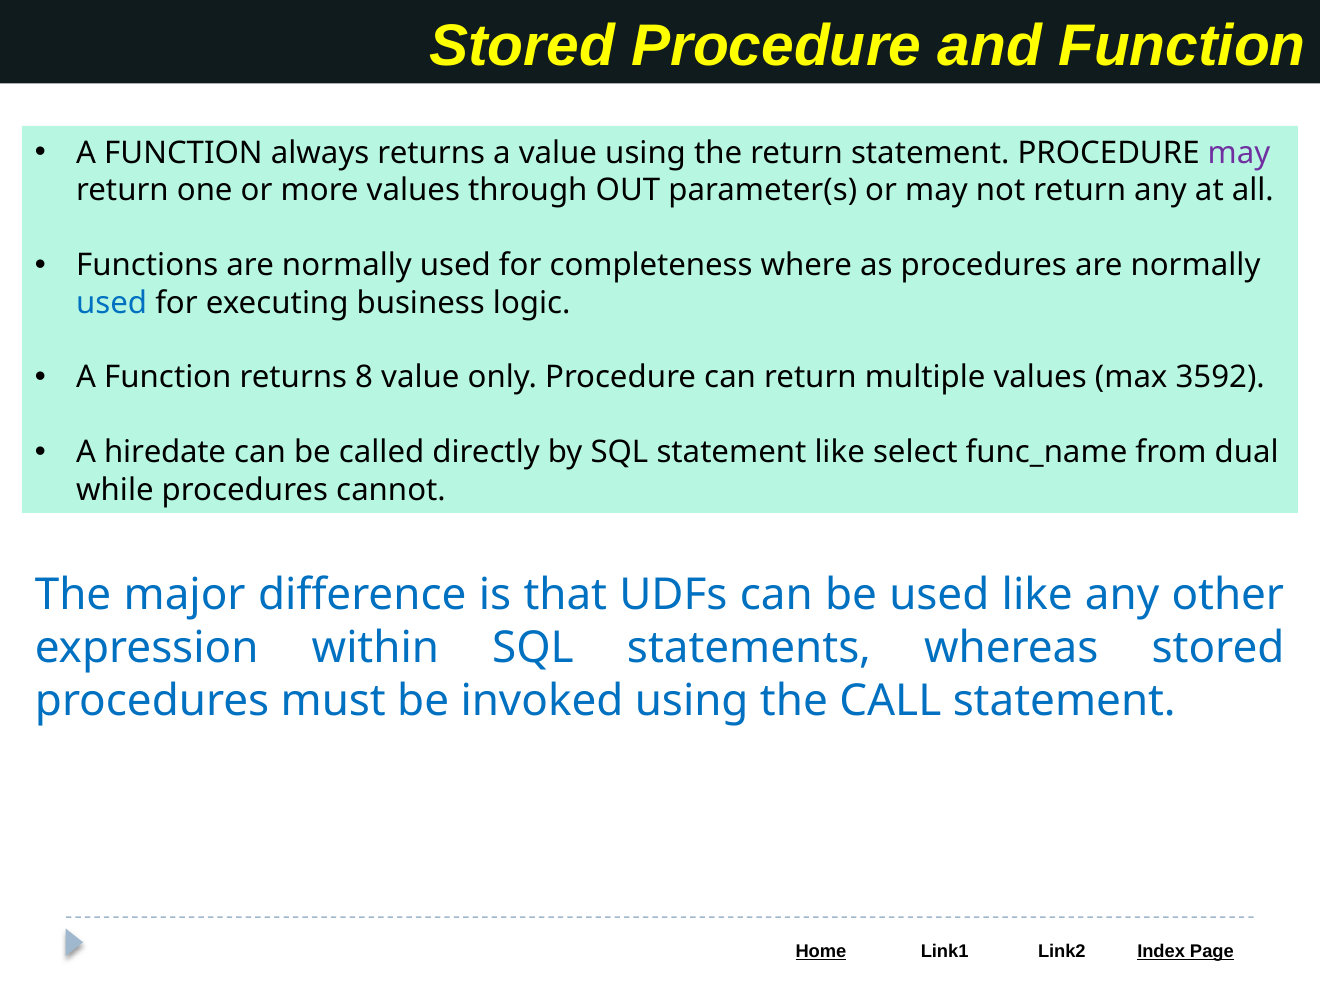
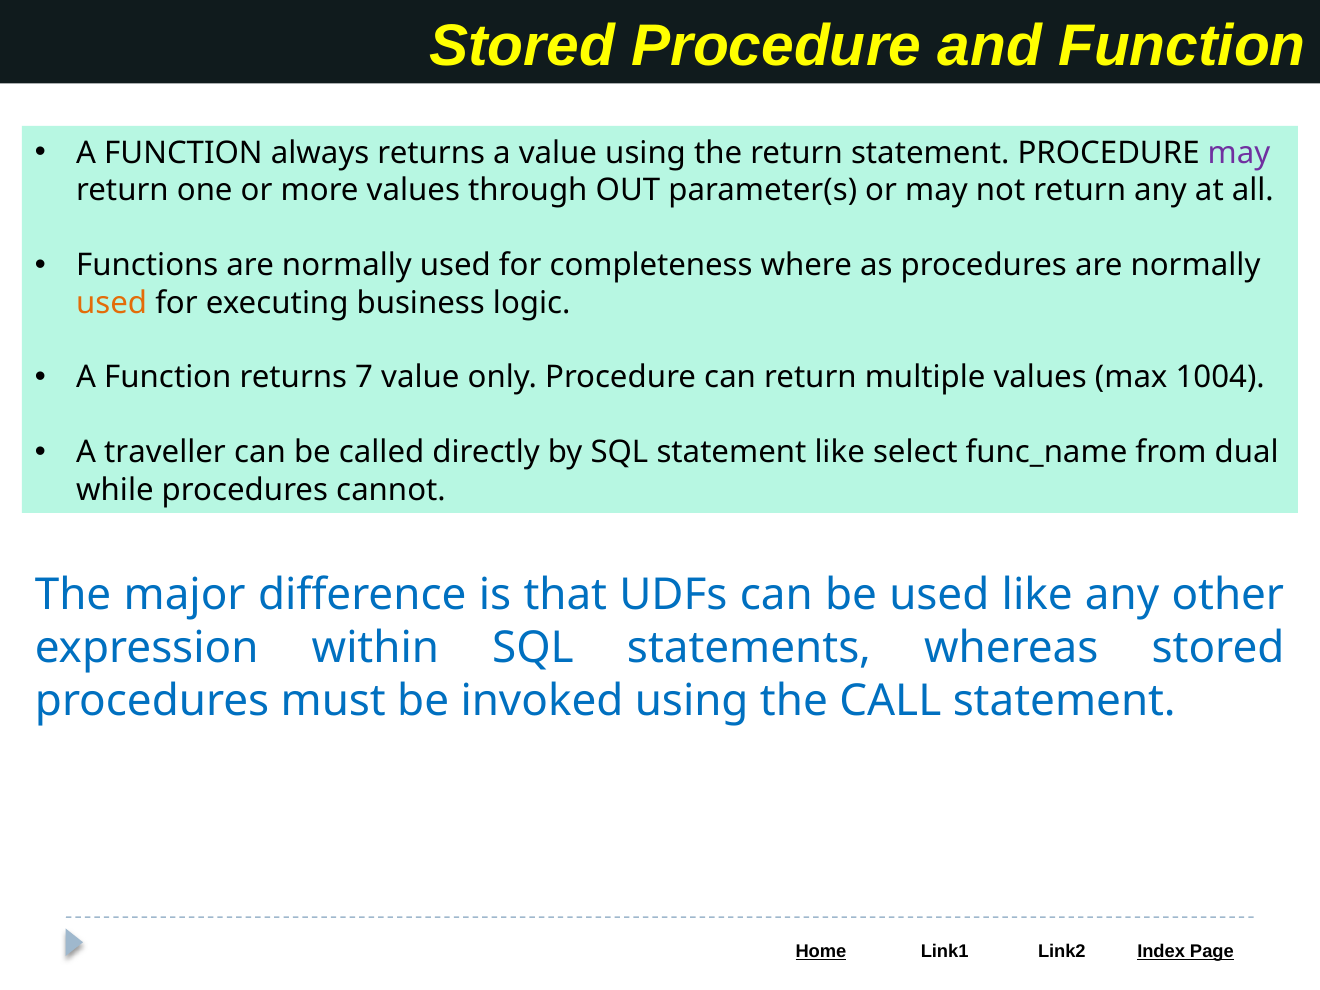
used colour: blue -> orange (112, 303)
8: 8 -> 7 (364, 378)
3592: 3592 -> 1004 (1220, 378)
hiredate: hiredate -> traveller (165, 452)
